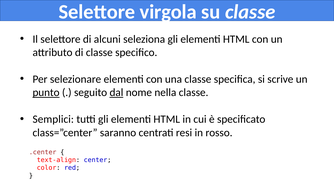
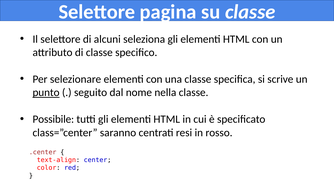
virgola: virgola -> pagina (168, 12)
dal underline: present -> none (116, 92)
Semplici: Semplici -> Possibile (53, 119)
